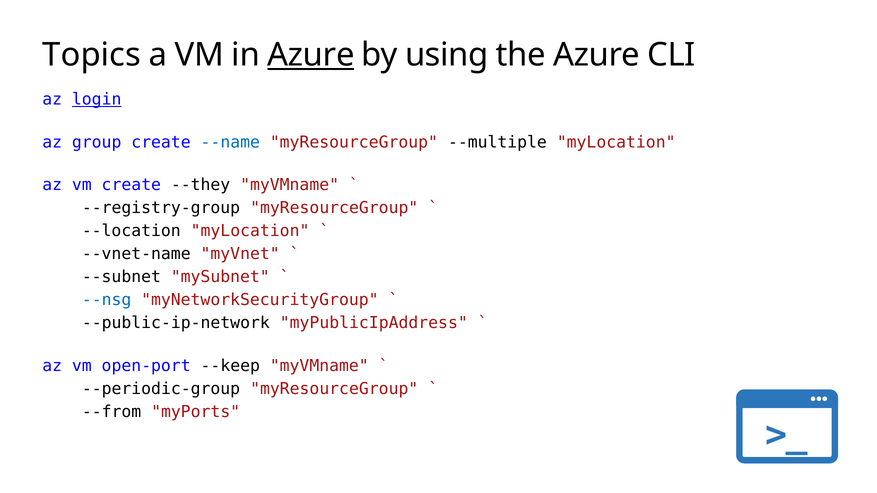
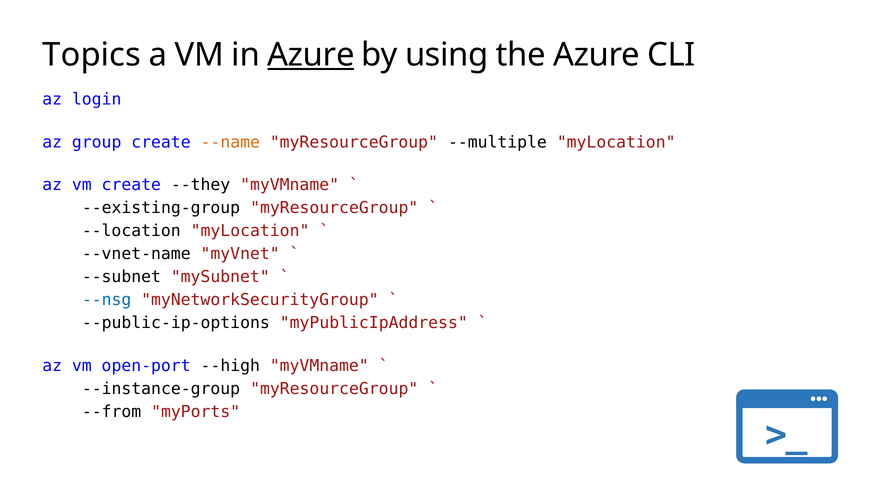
login underline: present -> none (97, 100)
--name colour: blue -> orange (230, 142)
--registry-group: --registry-group -> --existing-group (161, 208)
--public-ip-network: --public-ip-network -> --public-ip-options (176, 323)
--keep: --keep -> --high (230, 366)
--periodic-group: --periodic-group -> --instance-group (161, 389)
